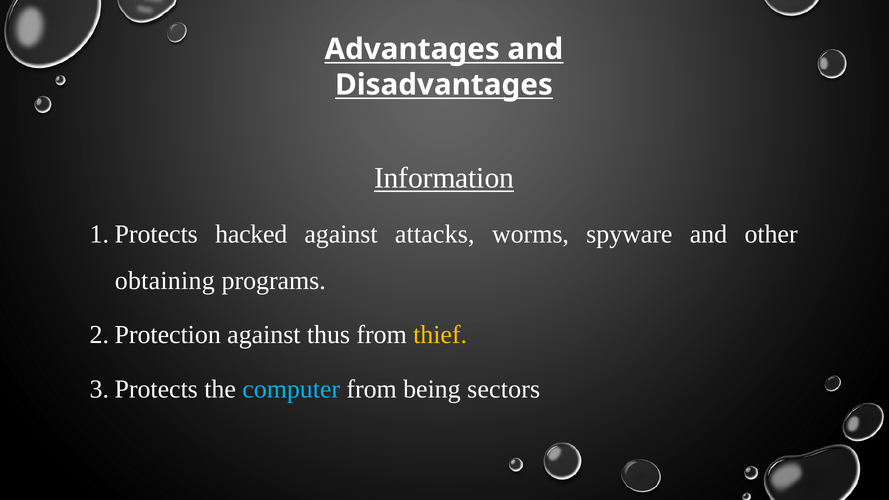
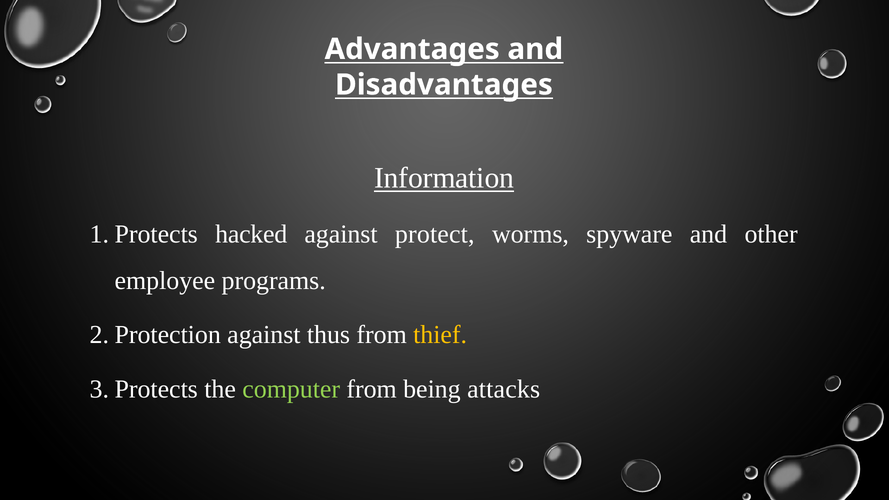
attacks: attacks -> protect (435, 234)
obtaining: obtaining -> employee (165, 281)
computer colour: light blue -> light green (291, 389)
sectors: sectors -> attacks (504, 389)
